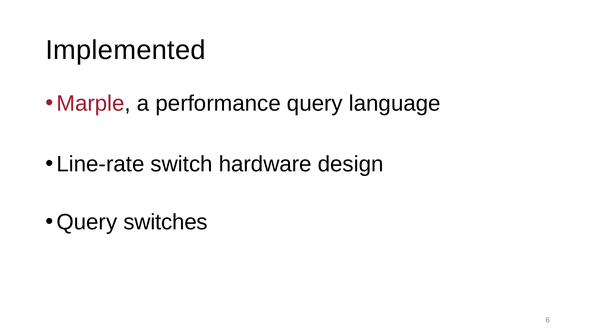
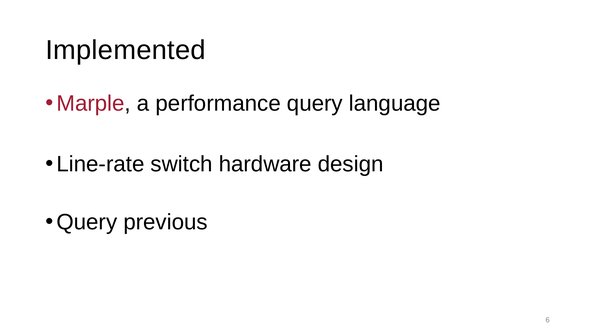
switches: switches -> previous (166, 222)
